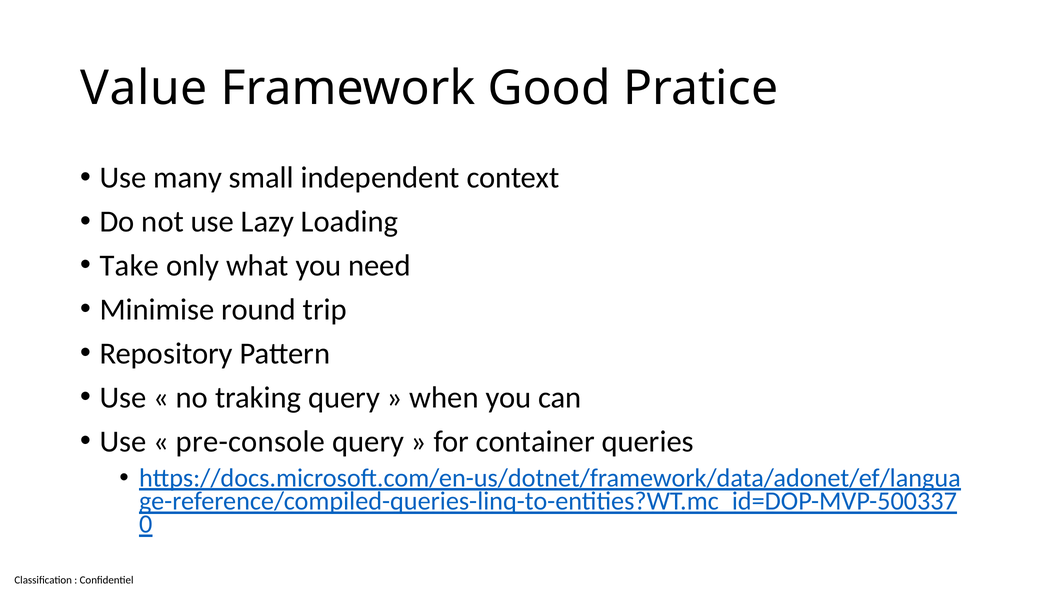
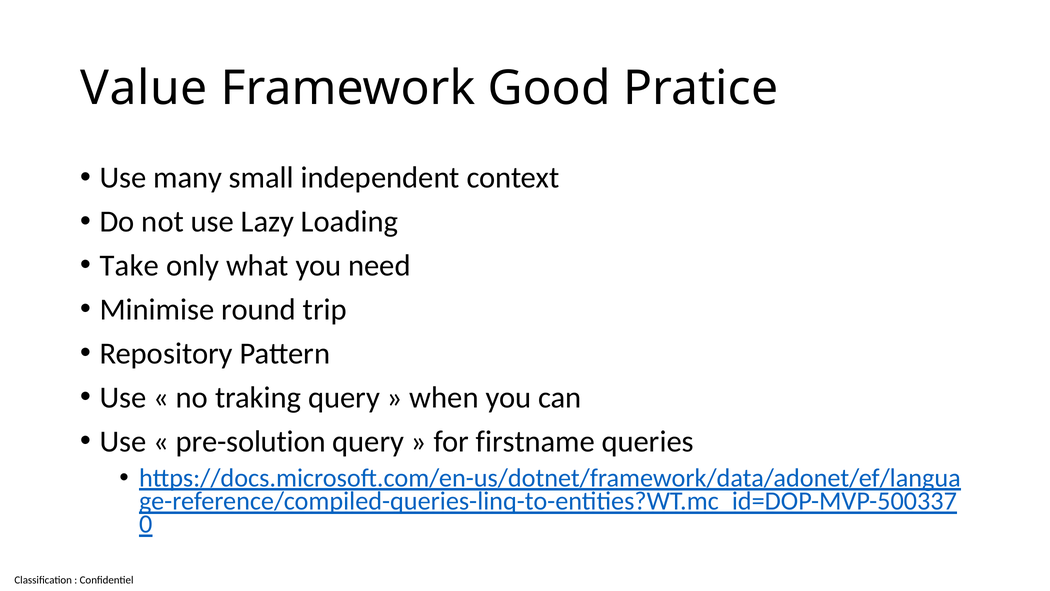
pre-console: pre-console -> pre-solution (251, 441)
container: container -> firstname (535, 441)
